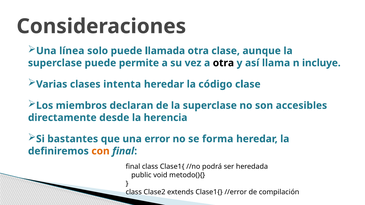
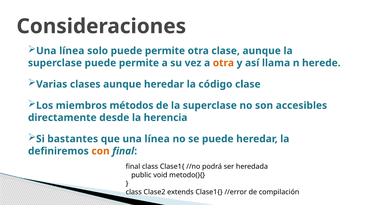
solo puede llamada: llamada -> permite (165, 51)
otra colour: black -> orange (223, 63)
incluye: incluye -> herede (321, 63)
clases intenta: intenta -> aunque (122, 84)
declaran: declaran -> métodos (131, 106)
que una error: error -> línea (157, 139)
se forma: forma -> puede (218, 139)
